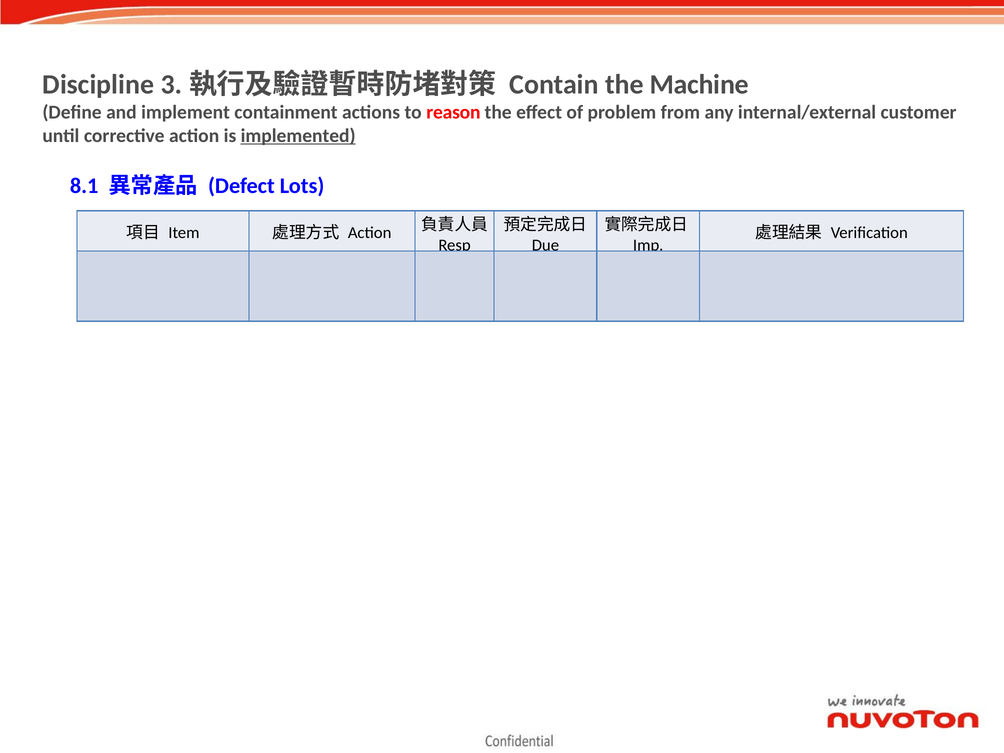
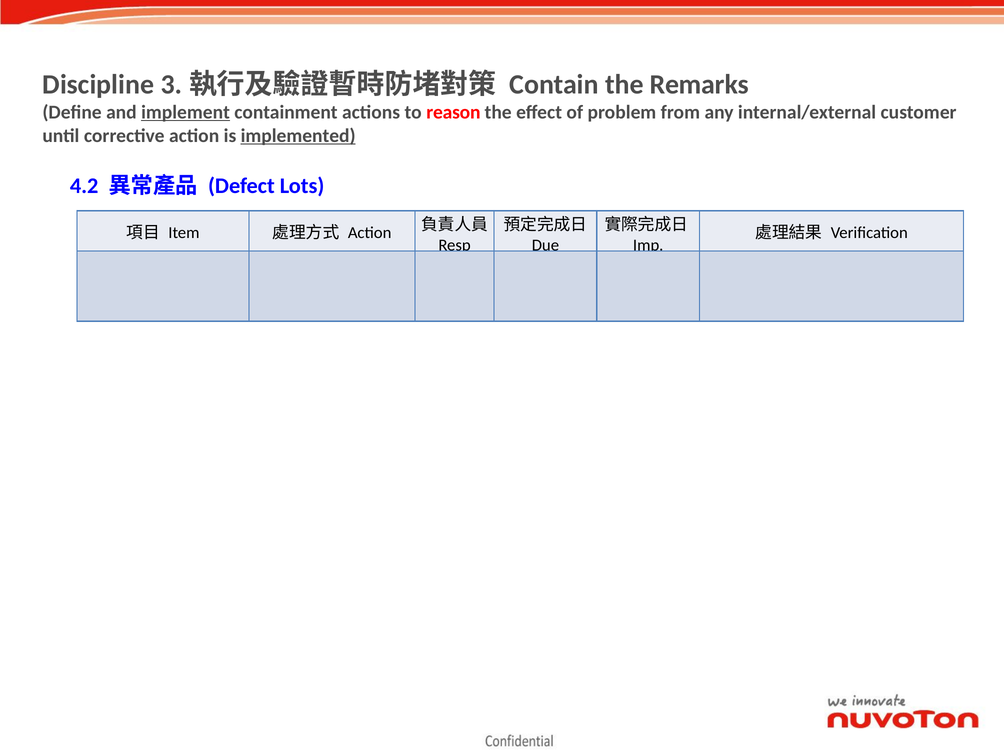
Machine: Machine -> Remarks (699, 84)
implement underline: none -> present (186, 112)
8.1: 8.1 -> 4.2 (84, 186)
